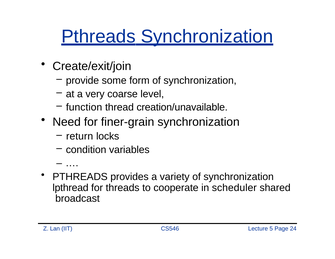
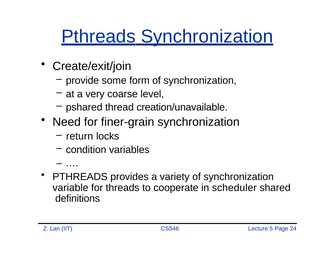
function: function -> pshared (84, 107)
lpthread: lpthread -> variable (70, 188)
broadcast: broadcast -> definitions (78, 199)
